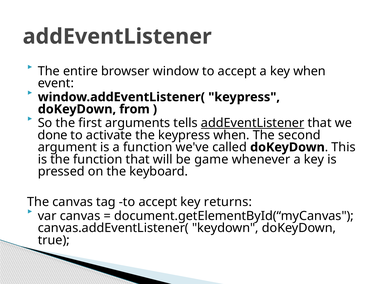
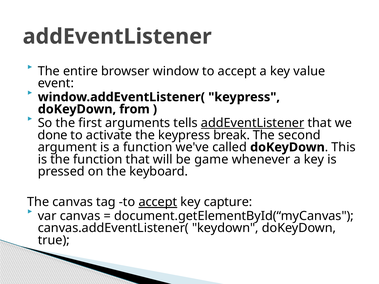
key when: when -> value (309, 71)
keypress when: when -> break (232, 135)
accept underline: none -> present (158, 202)
returns: returns -> capture (228, 202)
